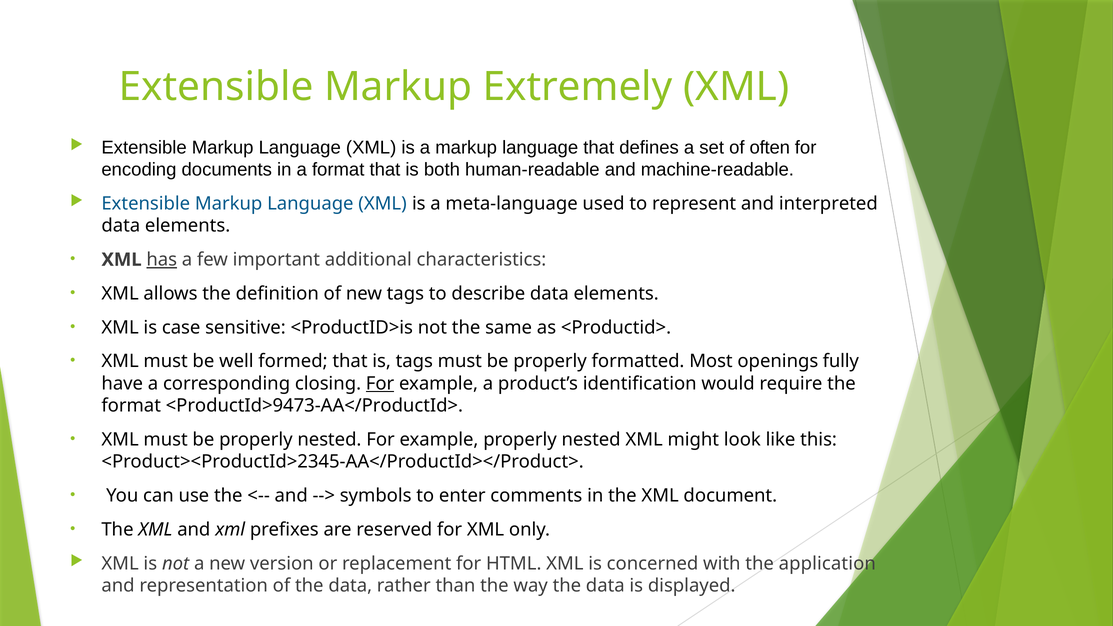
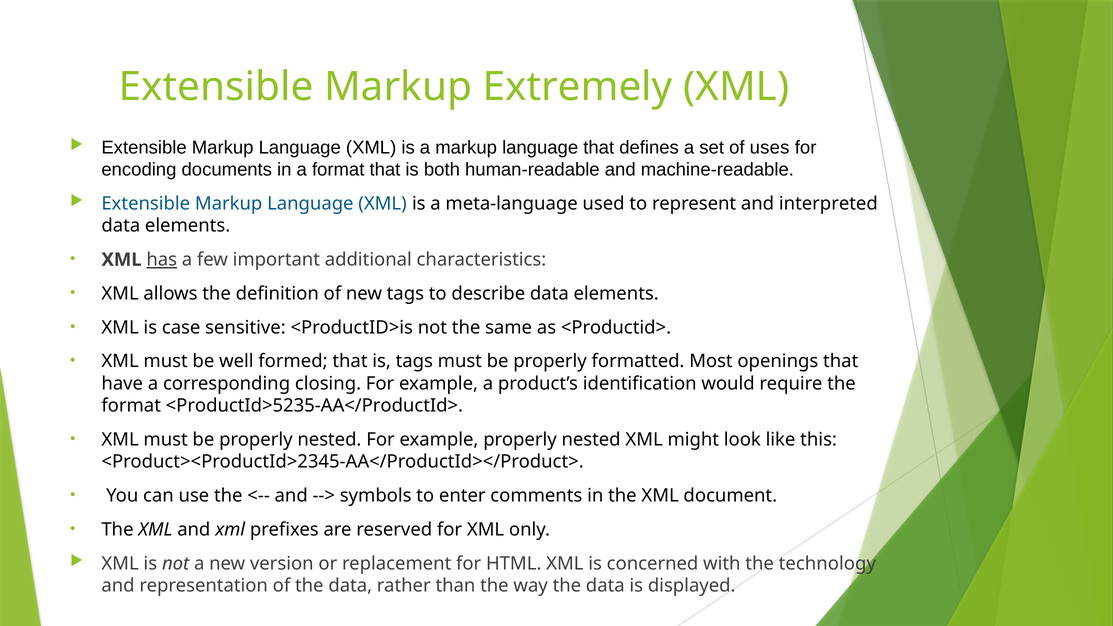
often: often -> uses (770, 148)
openings fully: fully -> that (841, 361)
For underline: present -> none (380, 384)
<ProductId>9473-AA</ProductId>: <ProductId>9473-AA</ProductId> -> <ProductId>5235-AA</ProductId> (314, 406)
application: application -> technology (827, 563)
